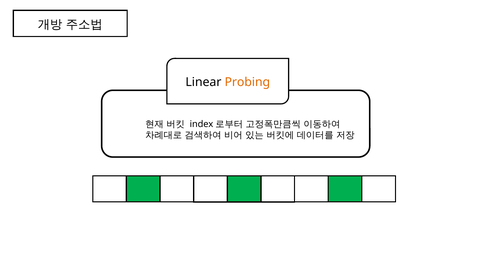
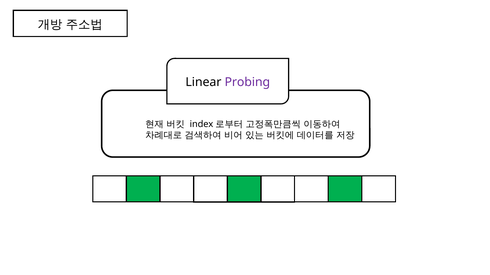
Probing colour: orange -> purple (247, 82)
